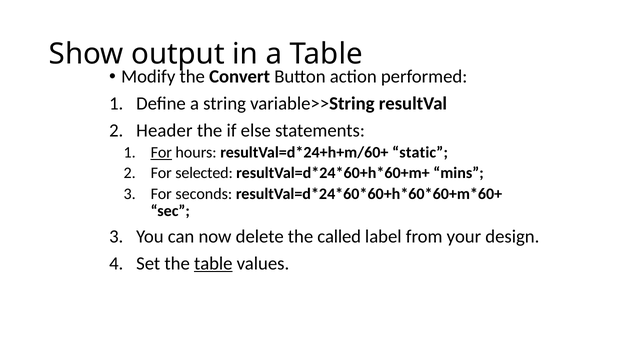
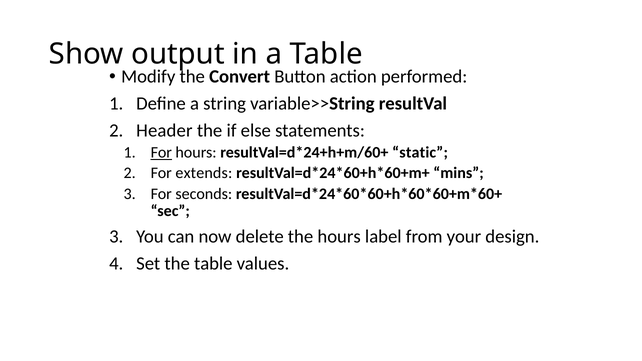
selected: selected -> extends (204, 173)
the called: called -> hours (339, 237)
table underline: present -> none (213, 264)
